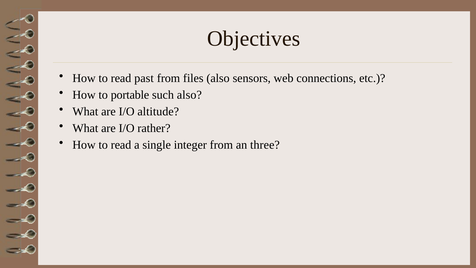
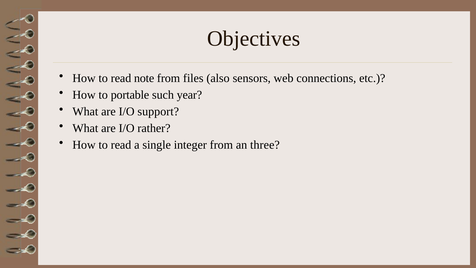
past: past -> note (144, 78)
such also: also -> year (189, 95)
altitude: altitude -> support (158, 111)
